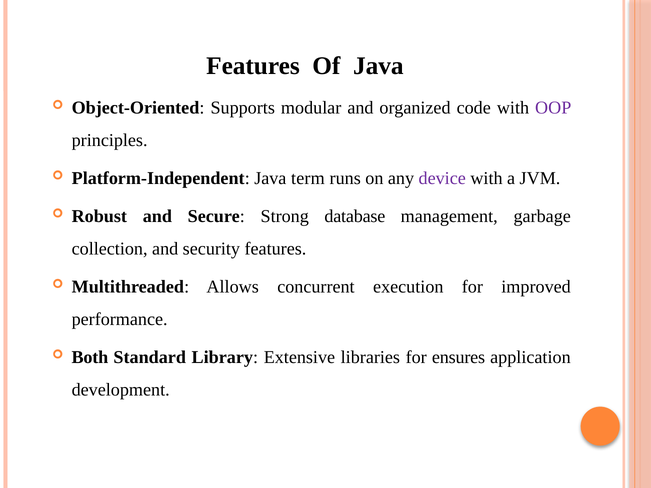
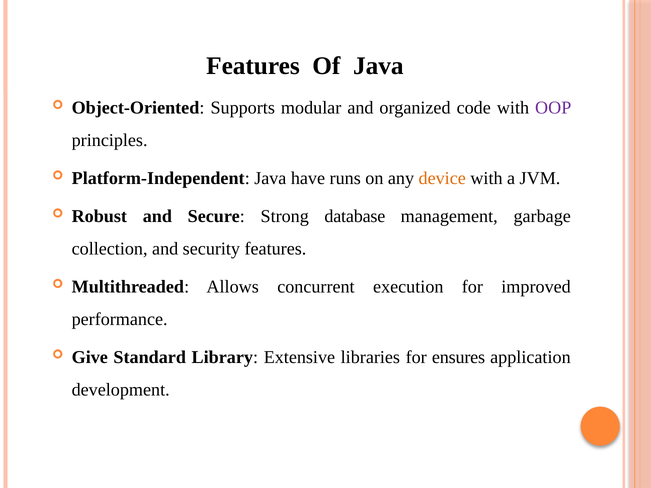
term: term -> have (308, 178)
device colour: purple -> orange (442, 178)
Both: Both -> Give (90, 357)
